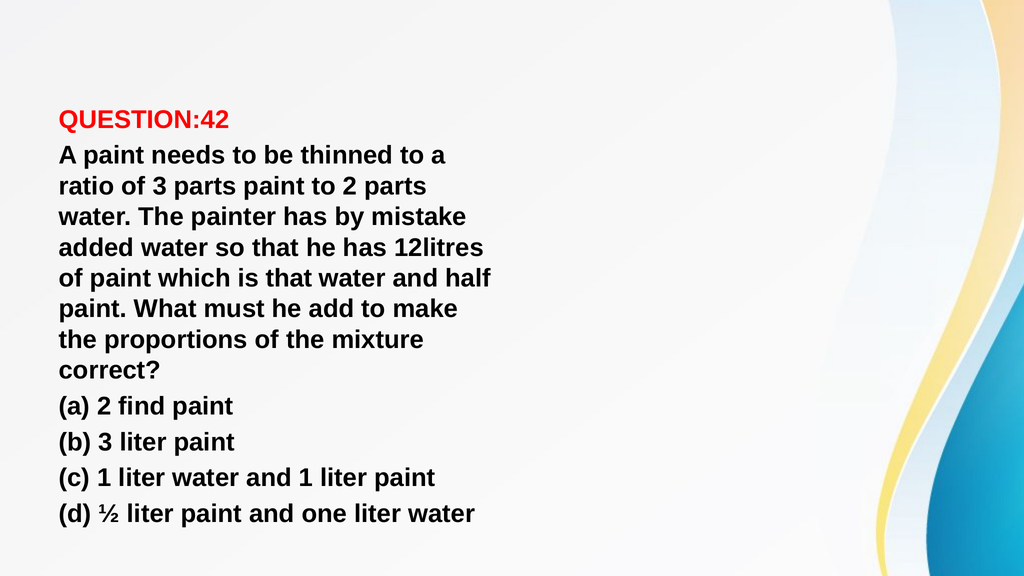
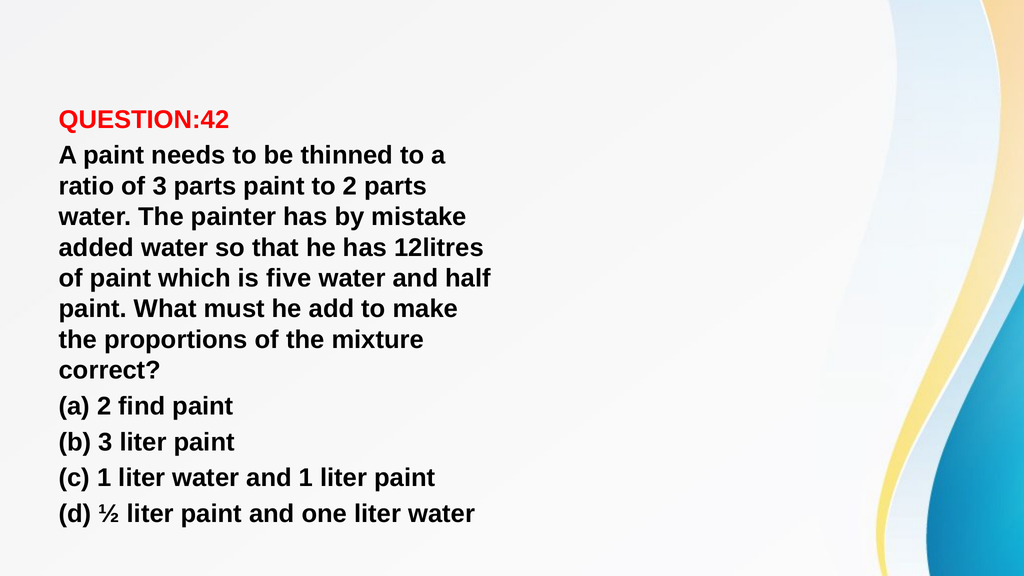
is that: that -> five (289, 278)
